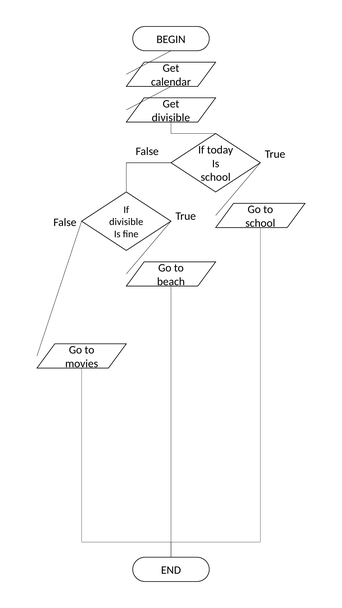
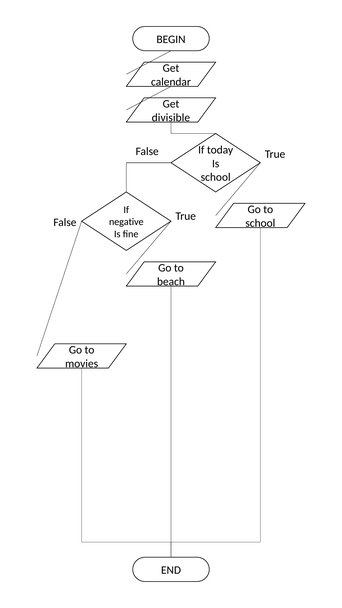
divisible: divisible -> negative (126, 222)
